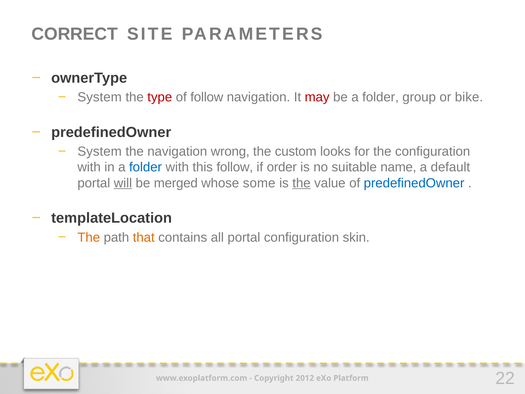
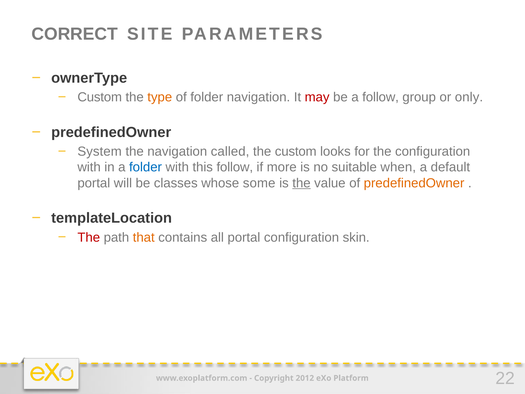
System: System -> Custom (100, 97)
type colour: red -> orange (160, 97)
of follow: follow -> folder (207, 97)
be a folder: folder -> follow (381, 97)
bike: bike -> only (469, 97)
wrong: wrong -> called (230, 151)
order: order -> more (282, 167)
name: name -> when (398, 167)
will underline: present -> none (123, 183)
merged: merged -> classes (176, 183)
predefinedOwner colour: blue -> orange (414, 183)
The colour: orange -> red (89, 237)
